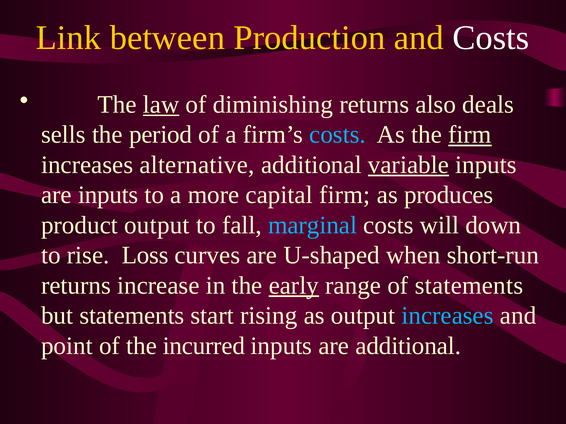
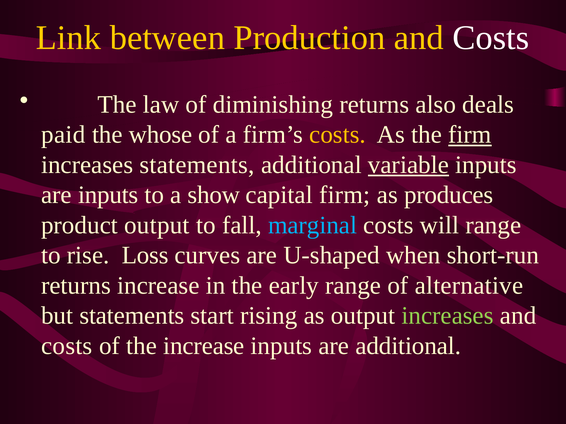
law underline: present -> none (161, 105)
sells: sells -> paid (63, 135)
period: period -> whose (161, 135)
costs colour: light blue -> yellow (337, 135)
increases alternative: alternative -> statements (197, 165)
more: more -> show (214, 195)
will down: down -> range (493, 225)
early underline: present -> none (294, 286)
of statements: statements -> alternative (469, 286)
increases colour: light blue -> light green (448, 316)
point: point -> costs (67, 346)
the incurred: incurred -> increase (204, 346)
